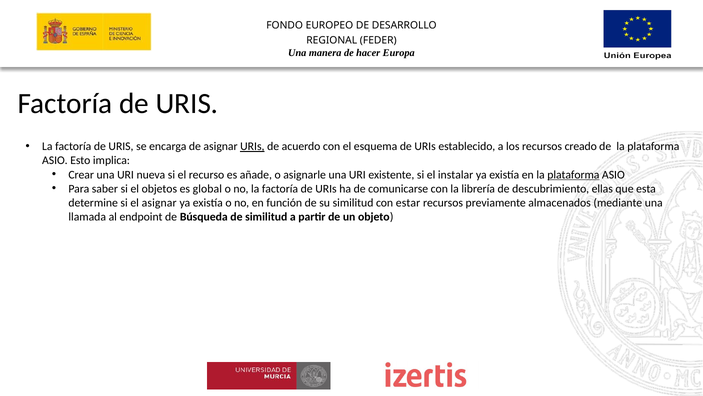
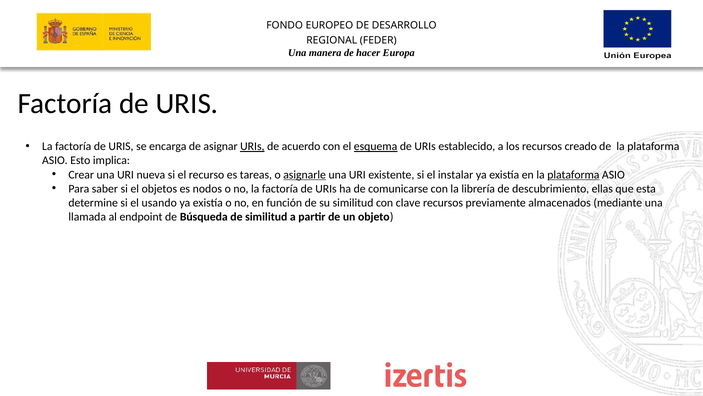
esquema underline: none -> present (376, 146)
añade: añade -> tareas (256, 174)
asignarle underline: none -> present (305, 174)
global: global -> nodos (207, 188)
el asignar: asignar -> usando (159, 203)
estar: estar -> clave (408, 203)
